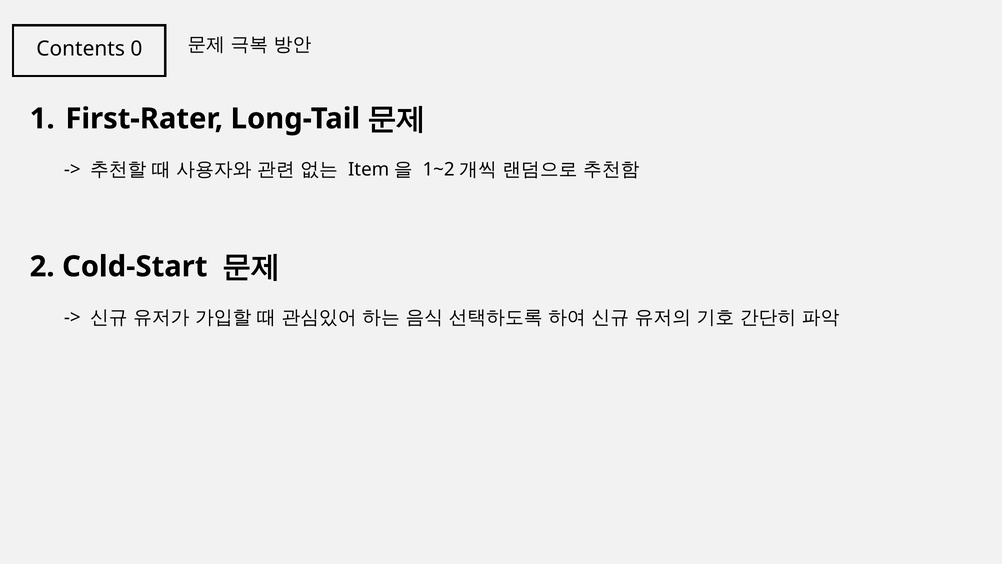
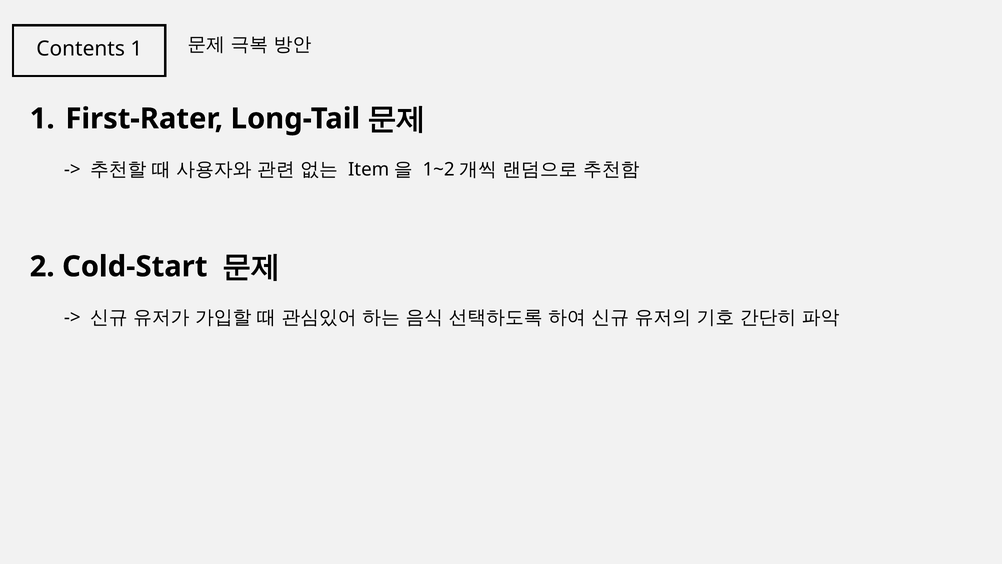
Contents 0: 0 -> 1 (136, 49)
